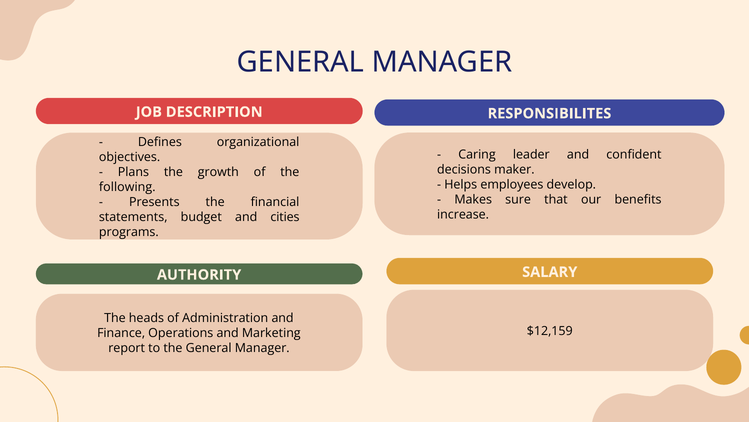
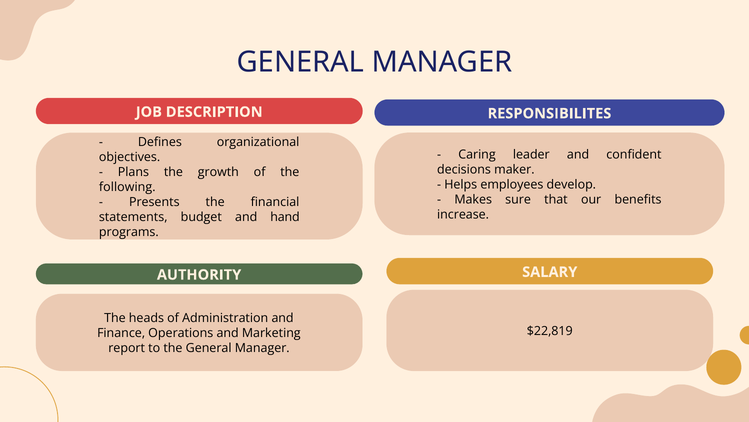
cities: cities -> hand (285, 217)
$12,159: $12,159 -> $22,819 (550, 331)
